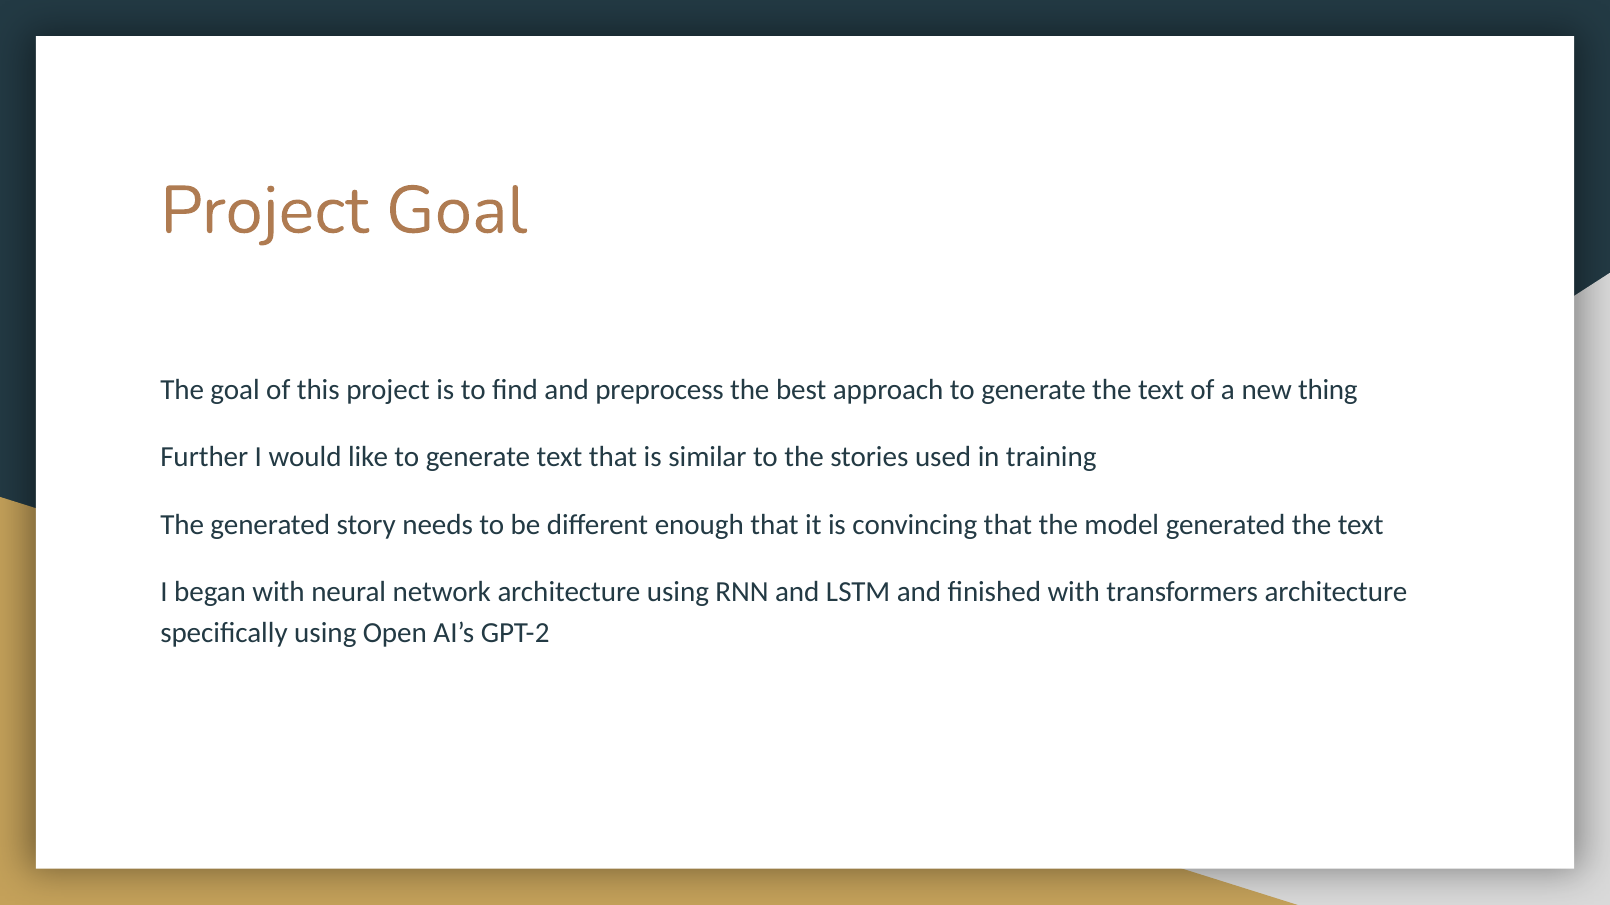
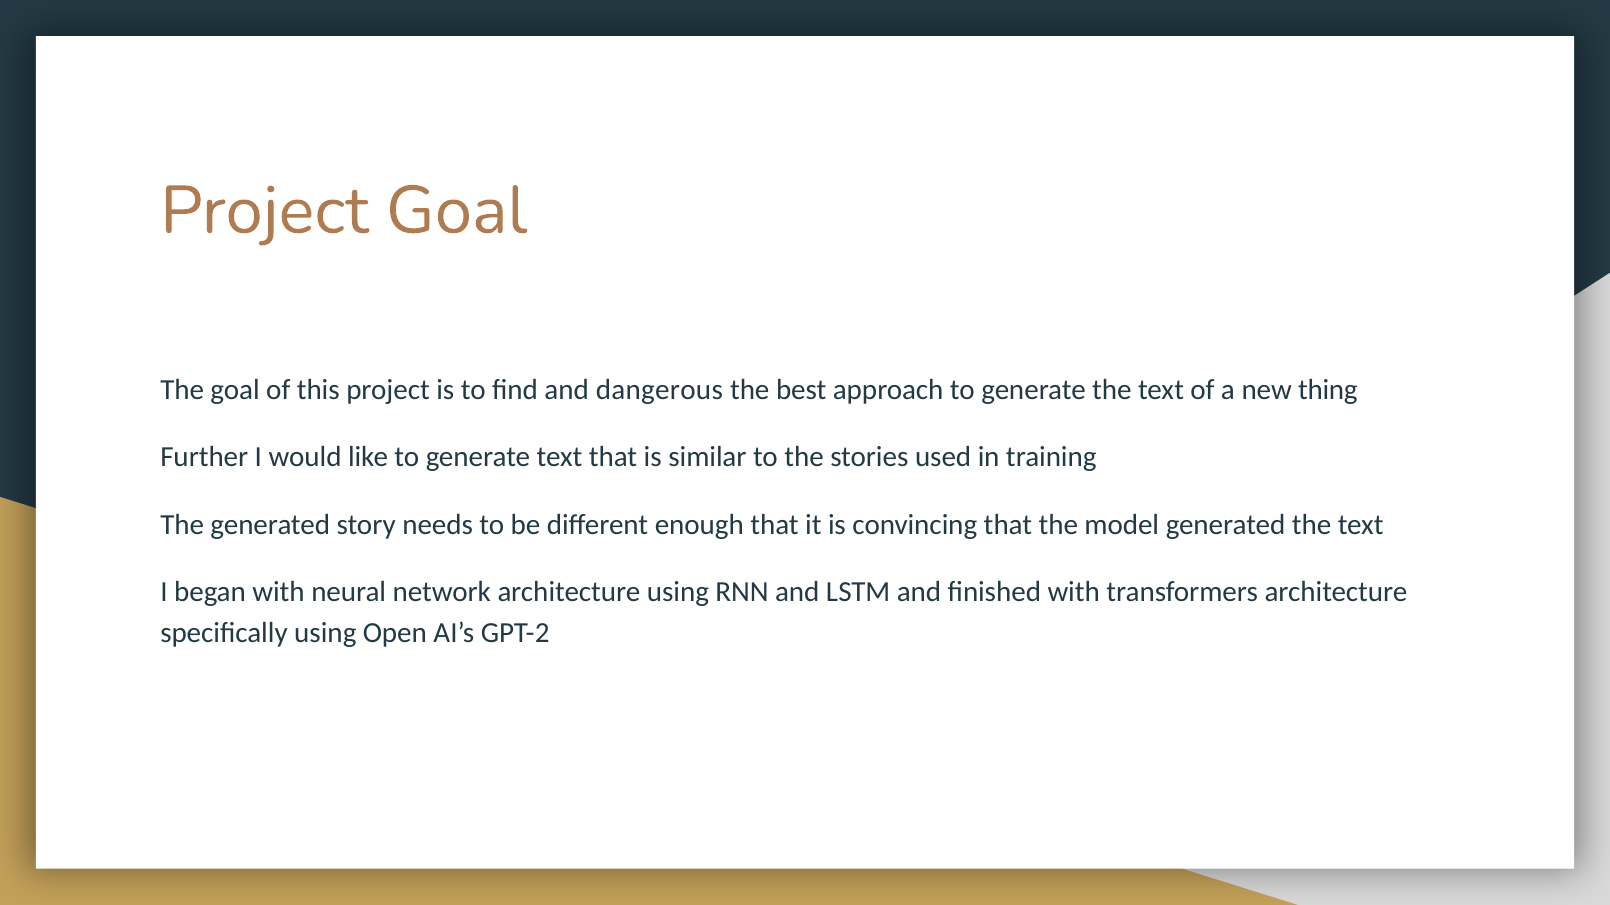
preprocess: preprocess -> dangerous (659, 390)
